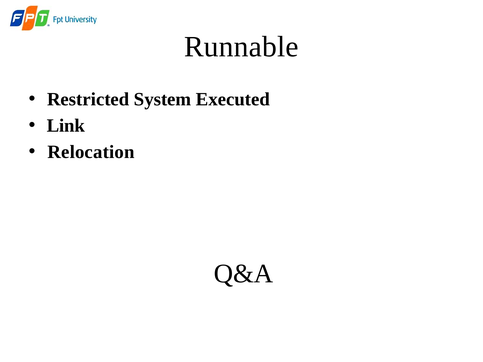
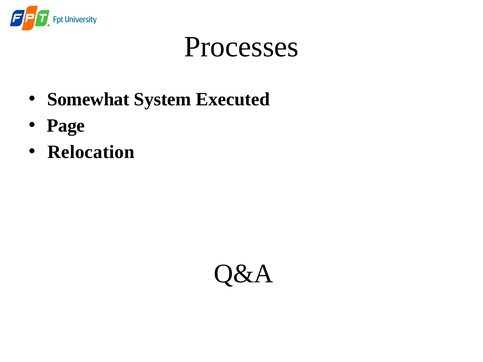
Runnable: Runnable -> Processes (241, 47)
Restricted: Restricted -> Somewhat (88, 100)
Link: Link -> Page (66, 126)
